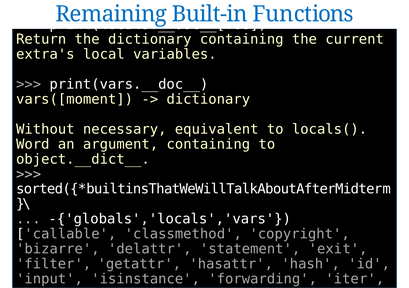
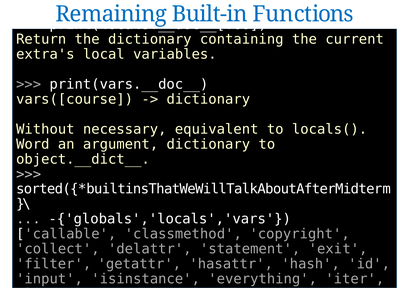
vars([moment: vars([moment -> vars([course (75, 99)
argument containing: containing -> dictionary (208, 144)
bizarre: bizarre -> collect (58, 249)
forwarding: forwarding -> everything (263, 279)
